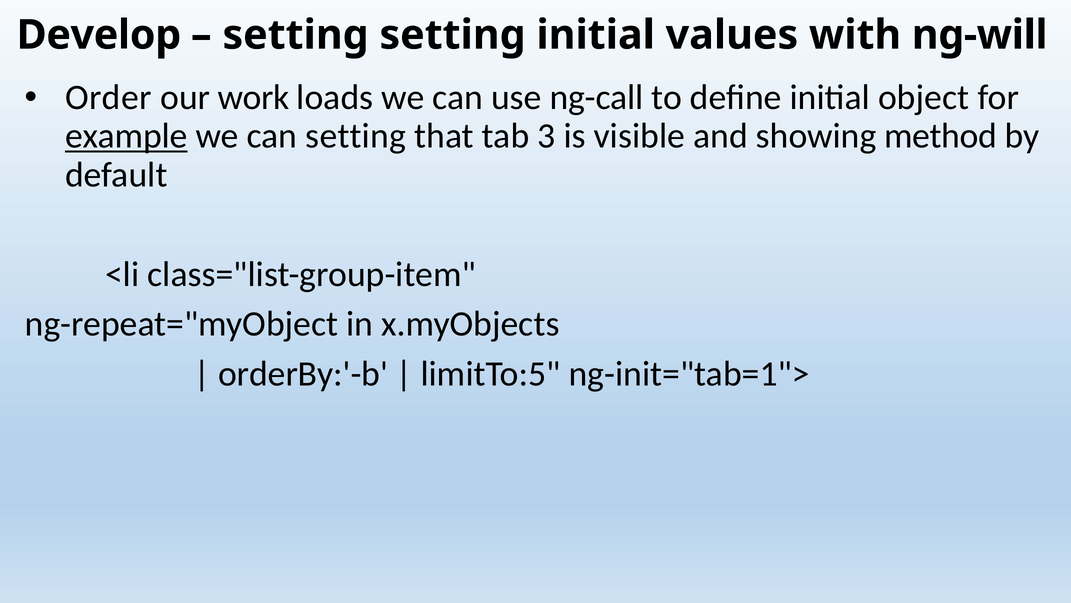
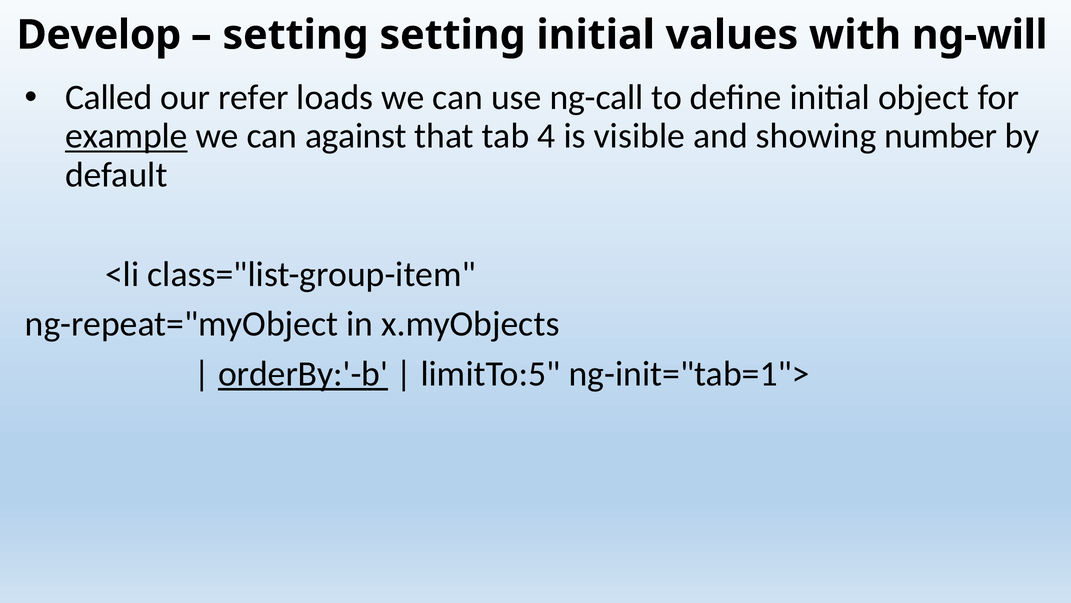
Order: Order -> Called (109, 97)
work: work -> refer (253, 97)
can setting: setting -> against (356, 136)
3: 3 -> 4 (546, 136)
method: method -> number (941, 136)
orderBy:'-b underline: none -> present (303, 374)
